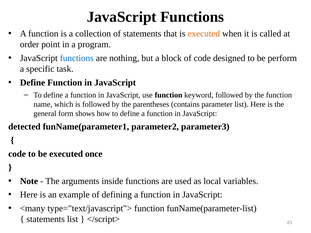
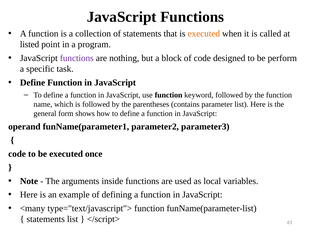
order: order -> listed (30, 44)
functions colour: blue -> purple (77, 58)
detected: detected -> operand (24, 127)
